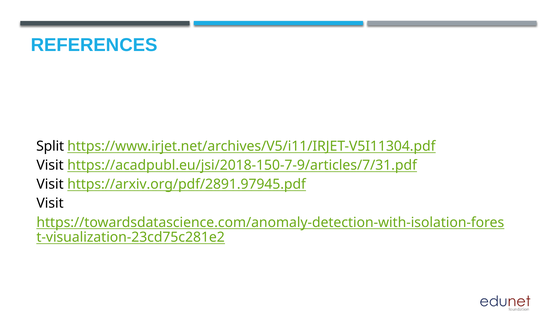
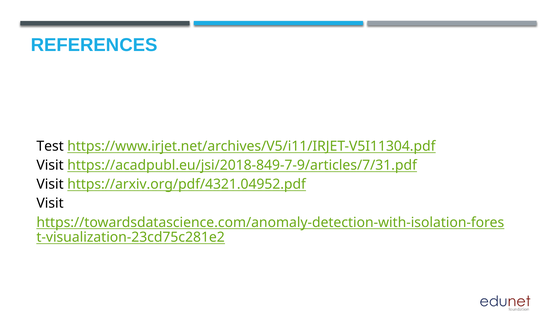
Split: Split -> Test (50, 146)
https://acadpubl.eu/jsi/2018-150-7-9/articles/7/31.pdf: https://acadpubl.eu/jsi/2018-150-7-9/articles/7/31.pdf -> https://acadpubl.eu/jsi/2018-849-7-9/articles/7/31.pdf (242, 165)
https://arxiv.org/pdf/2891.97945.pdf: https://arxiv.org/pdf/2891.97945.pdf -> https://arxiv.org/pdf/4321.04952.pdf (187, 184)
